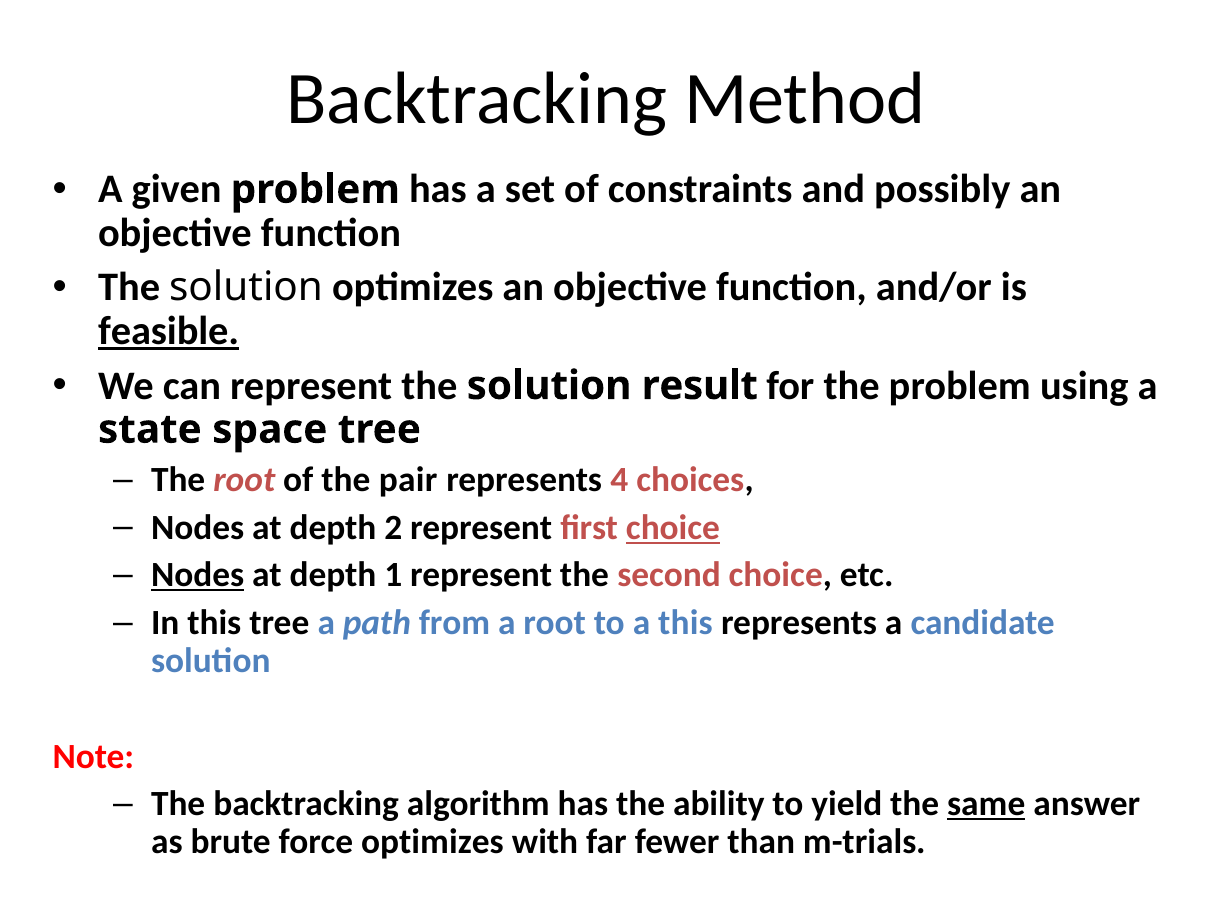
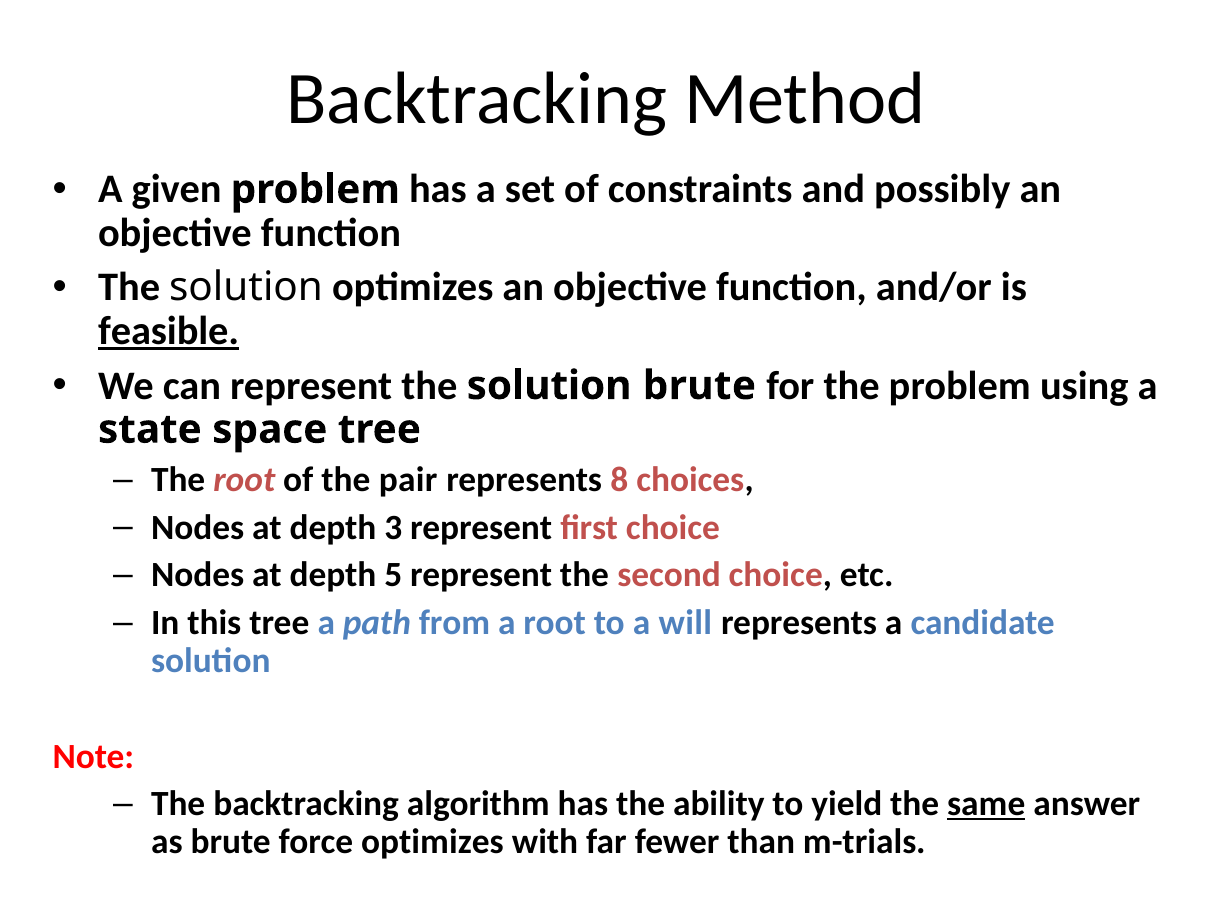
solution result: result -> brute (699, 386)
4: 4 -> 8 (619, 480)
2: 2 -> 3 (393, 527)
choice underline: present -> none (673, 527)
Nodes underline: present -> none (198, 575)
1: 1 -> 5 (393, 575)
a this: this -> will (685, 623)
